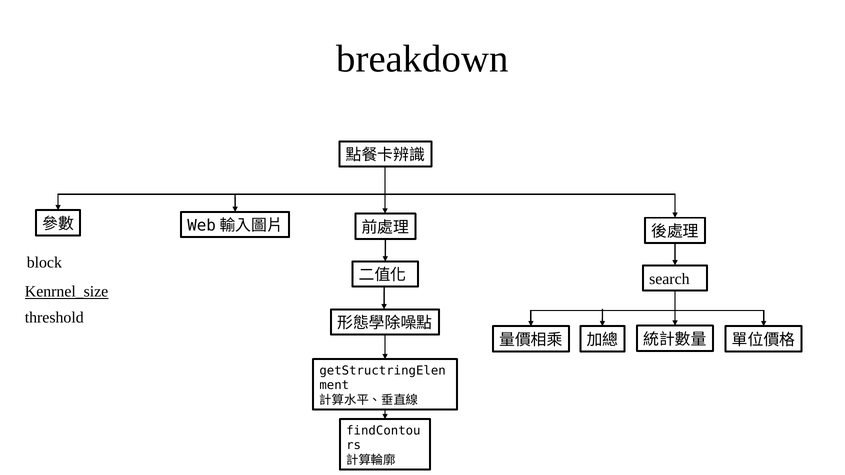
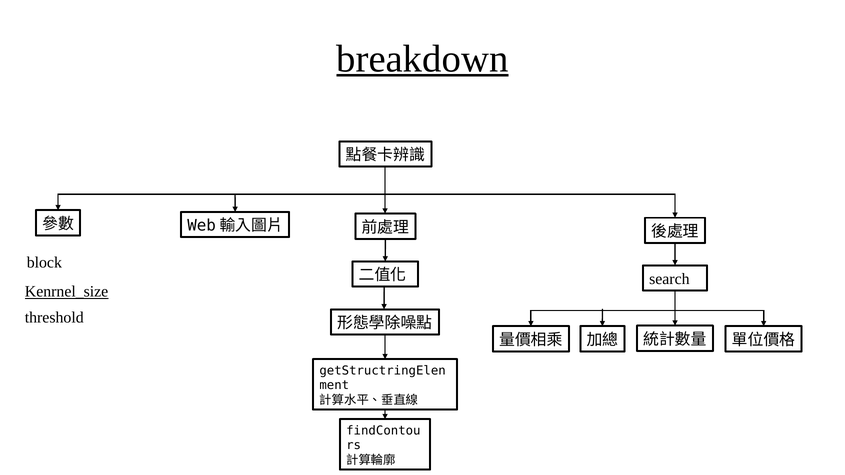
breakdown underline: none -> present (422, 59)
